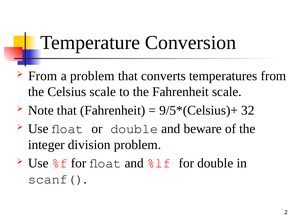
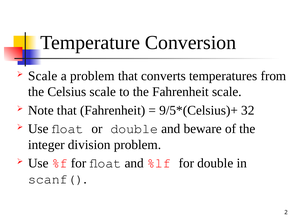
From: From -> Scale (43, 76)
